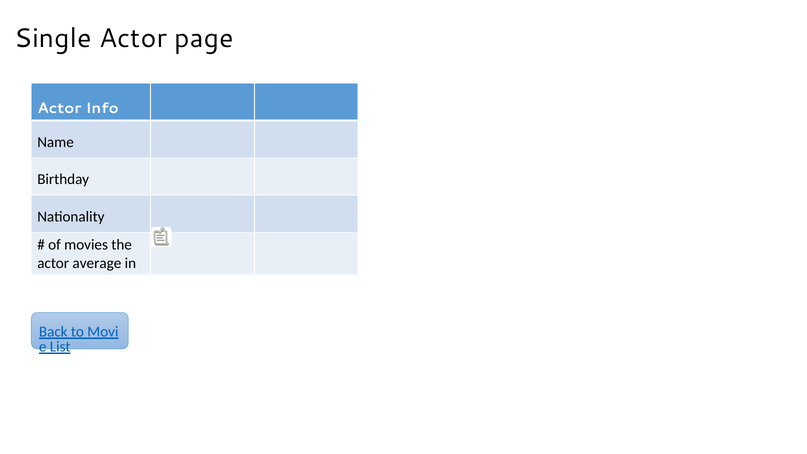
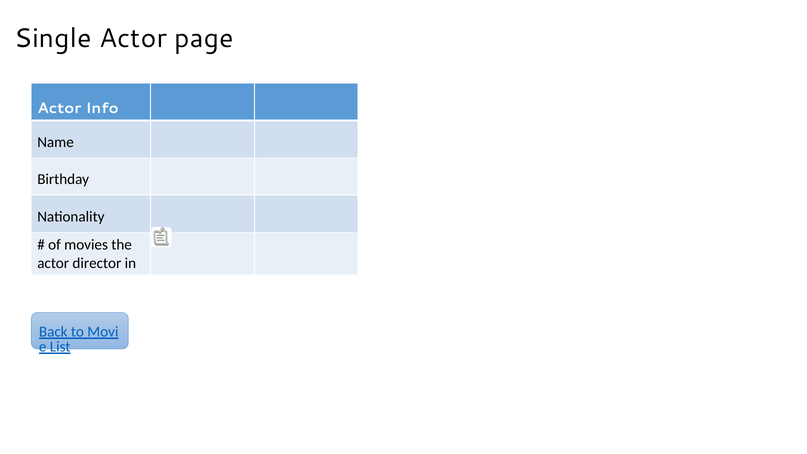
average: average -> director (97, 263)
